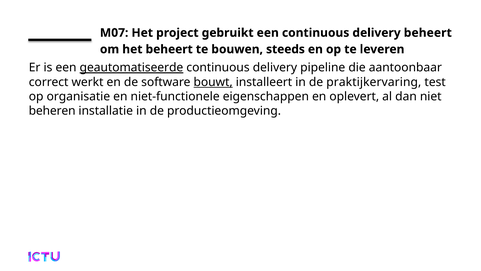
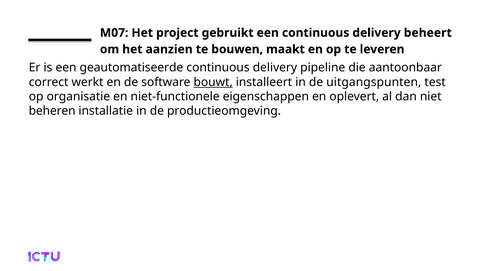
het beheert: beheert -> aanzien (169, 49)
steeds: steeds -> maakt (285, 49)
geautomatiseerde underline: present -> none (131, 68)
praktijkervaring: praktijkervaring -> uitgangspunten (374, 82)
